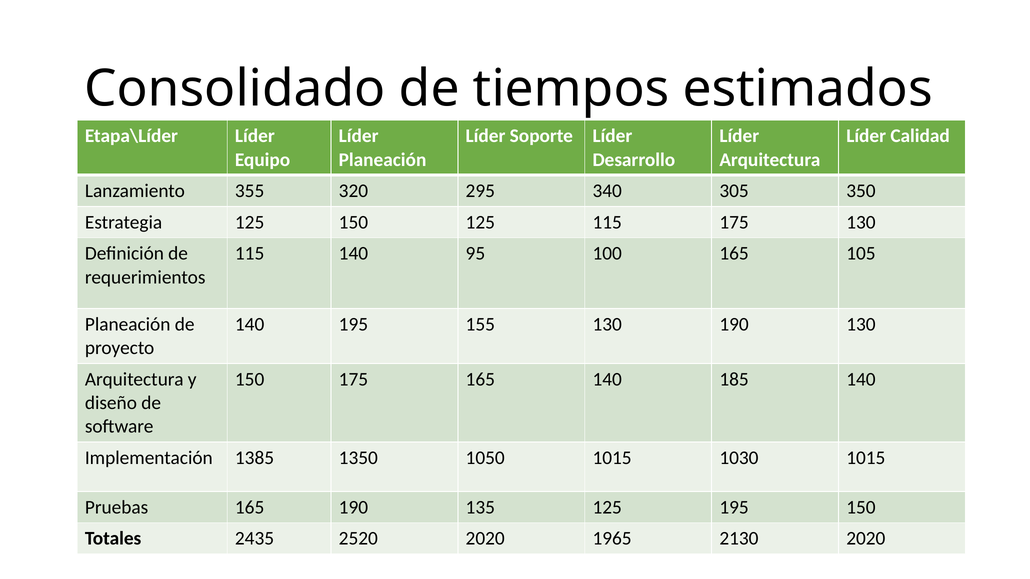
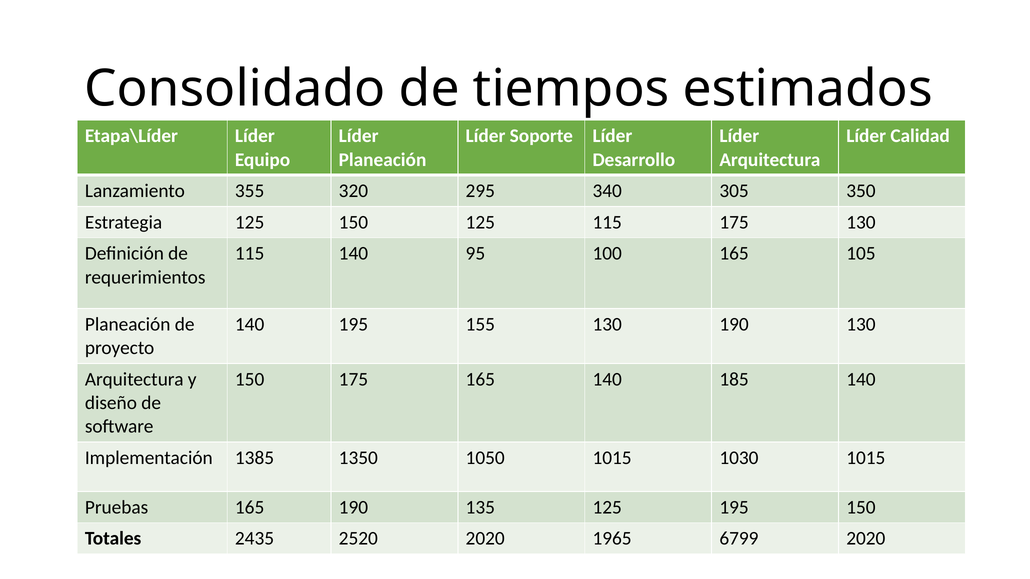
2130: 2130 -> 6799 (739, 539)
